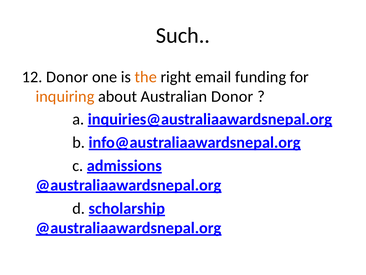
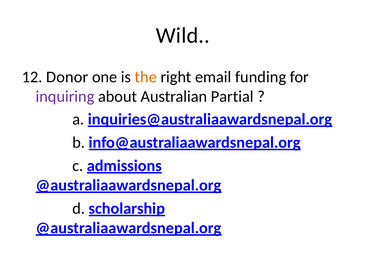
Such: Such -> Wild (183, 35)
inquiring colour: orange -> purple (65, 96)
Australian Donor: Donor -> Partial (232, 96)
